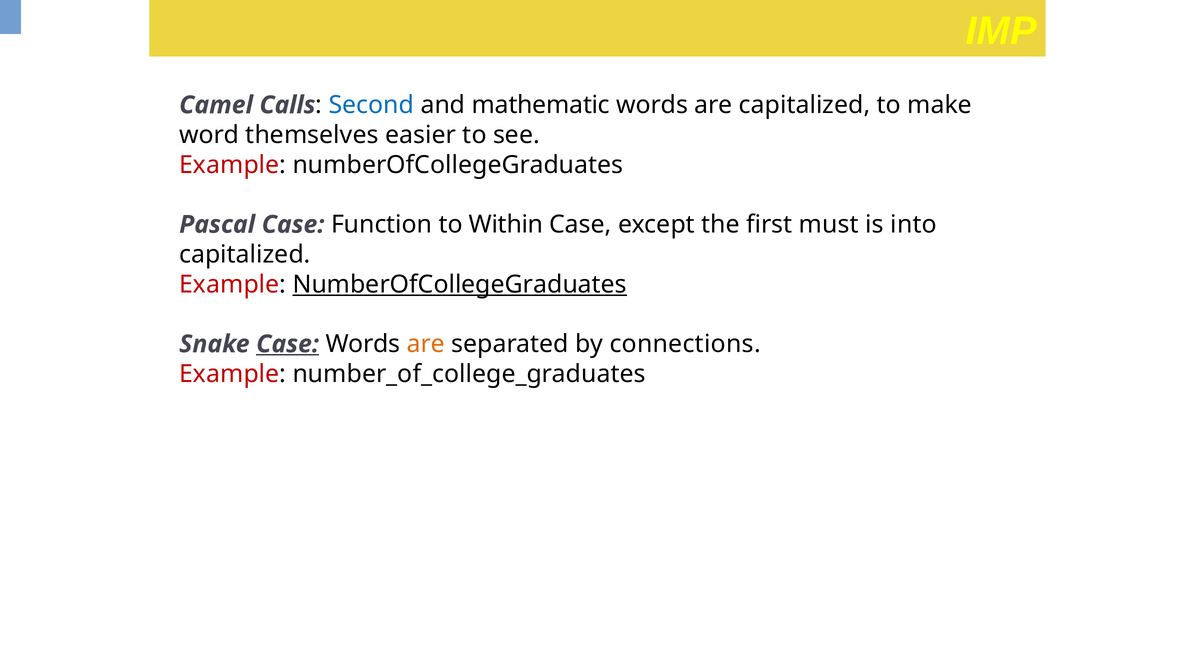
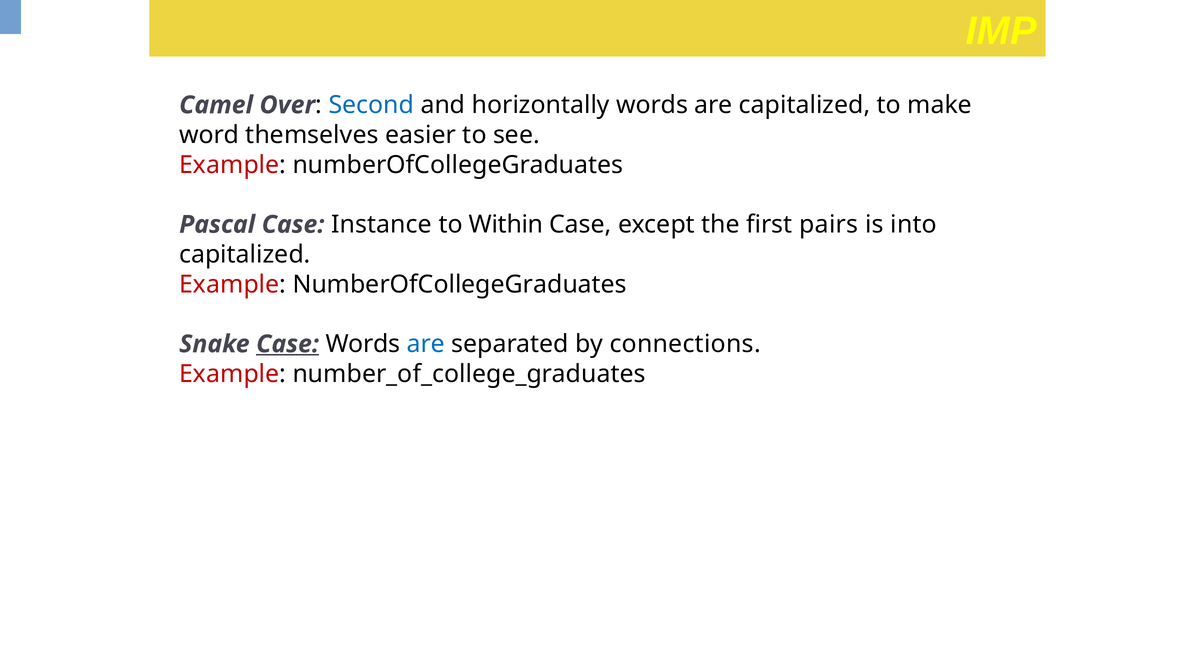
Calls: Calls -> Over (287, 105)
mathematic: mathematic -> horizontally (541, 105)
Function: Function -> Instance (382, 225)
must: must -> pairs (829, 225)
NumberOfCollegeGraduates underline: present -> none (460, 284)
are colour: orange -> blue (426, 344)
